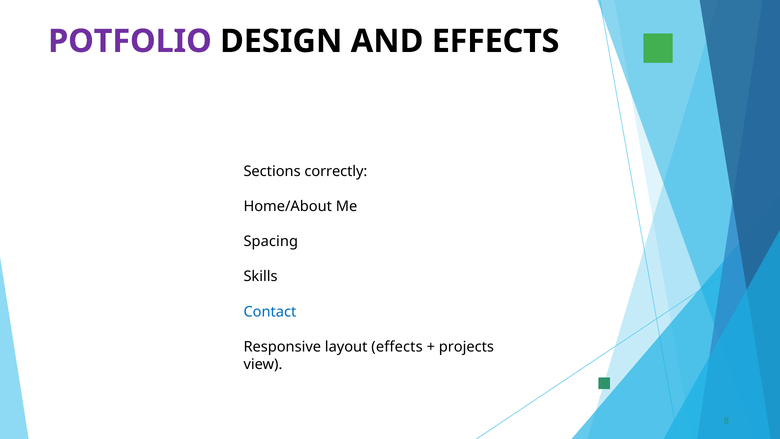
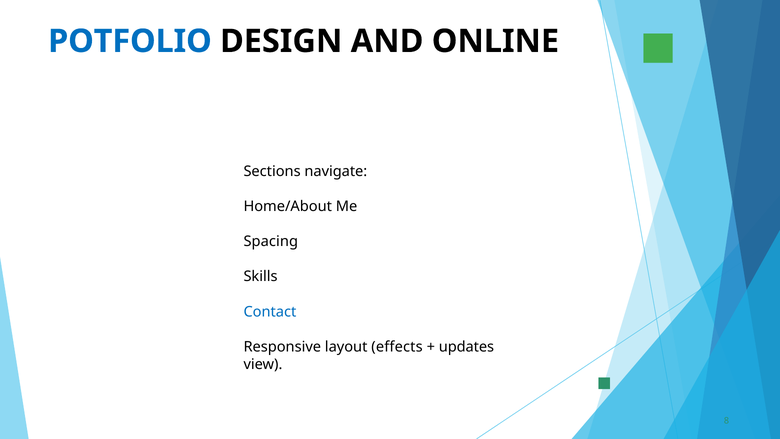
POTFOLIO colour: purple -> blue (130, 41)
AND EFFECTS: EFFECTS -> ONLINE (495, 41)
correctly: correctly -> navigate (336, 171)
projects: projects -> updates (466, 347)
